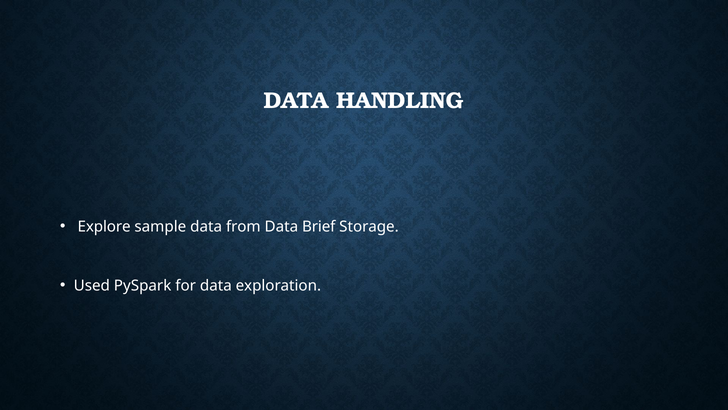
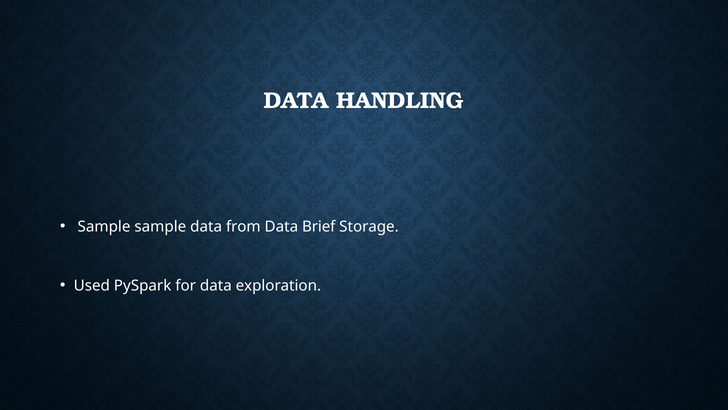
Explore: Explore -> Sample (104, 226)
